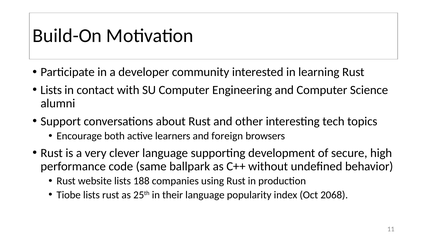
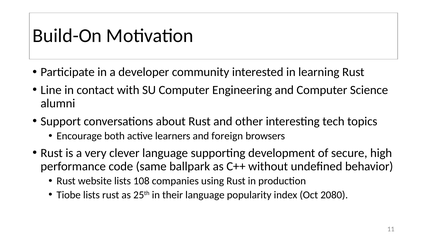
Lists: Lists -> Line (51, 90)
188: 188 -> 108 (141, 181)
2068: 2068 -> 2080 (334, 195)
